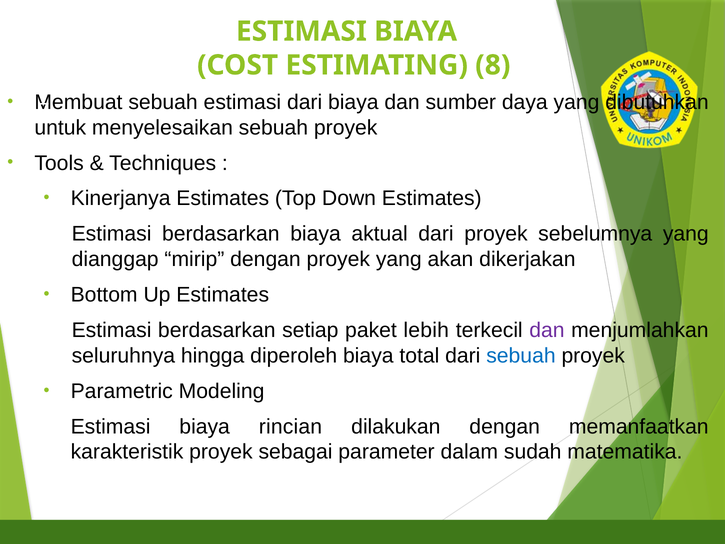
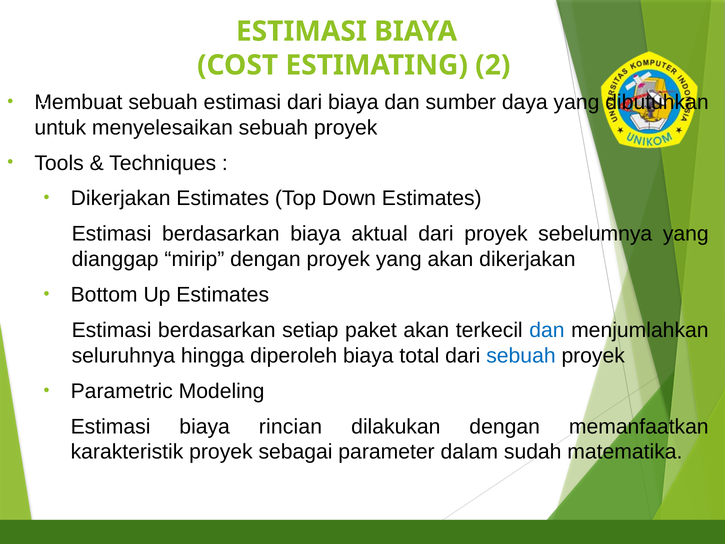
8: 8 -> 2 (493, 65)
Kinerjanya: Kinerjanya -> Dikerjakan (121, 198)
paket lebih: lebih -> akan (426, 330)
dan colour: purple -> blue (547, 330)
